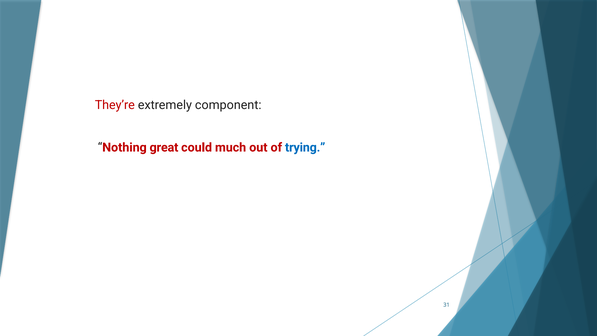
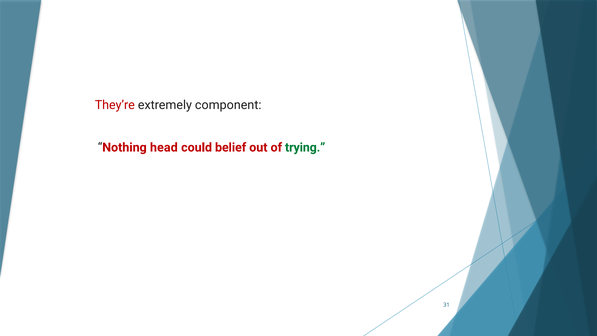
great: great -> head (164, 147)
much: much -> belief (231, 147)
trying colour: blue -> green (305, 147)
